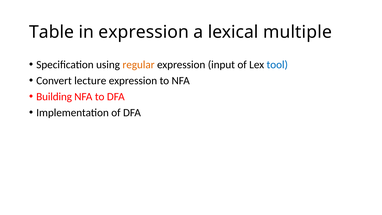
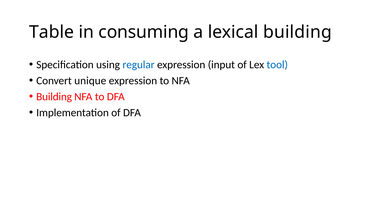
in expression: expression -> consuming (144, 32)
lexical multiple: multiple -> building (297, 32)
regular colour: orange -> blue (139, 65)
lecture: lecture -> unique (90, 81)
